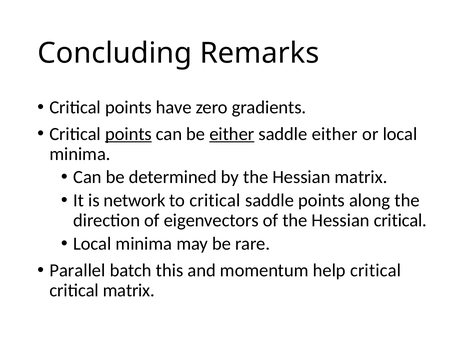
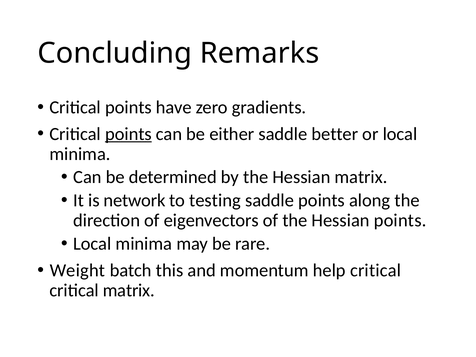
either underline: present -> none (232, 134)
saddle either: either -> better (335, 134)
to critical: critical -> testing (215, 201)
Hessian critical: critical -> points (400, 220)
Parallel: Parallel -> Weight (77, 270)
